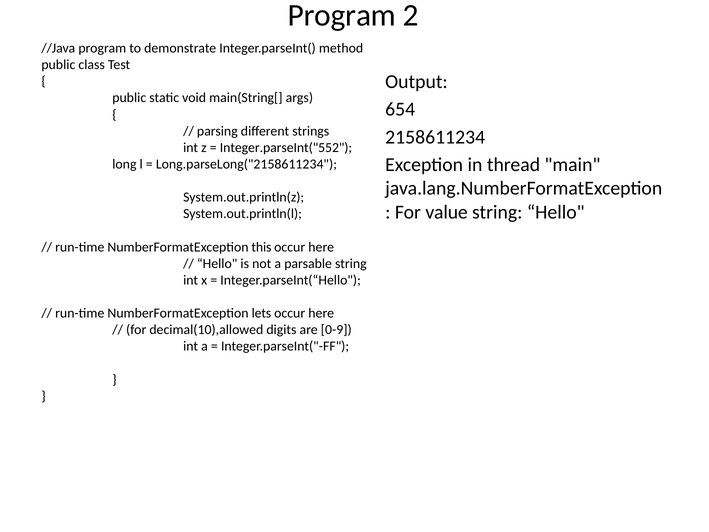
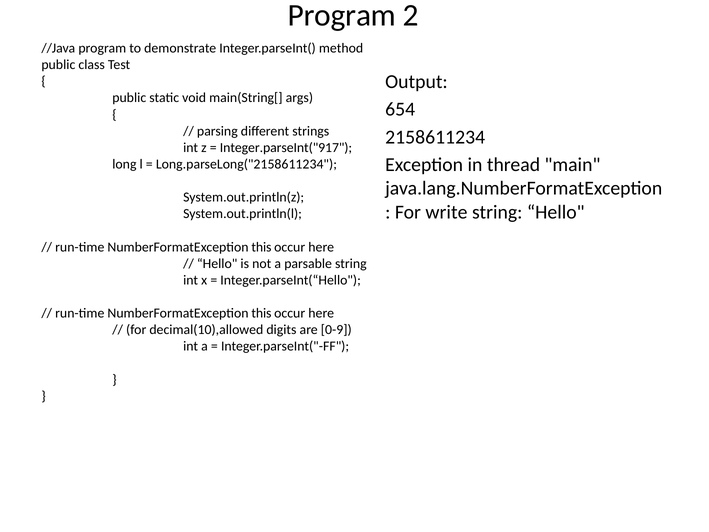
Integer.parseInt("552: Integer.parseInt("552 -> Integer.parseInt("917 (286, 148)
value: value -> write (446, 212)
lets: lets -> this (261, 313)
